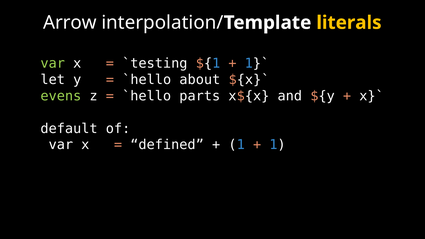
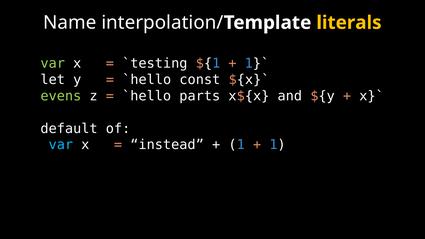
Arrow: Arrow -> Name (70, 23)
about: about -> const (200, 80)
var colour: white -> light blue (61, 145)
defined: defined -> instead (167, 145)
